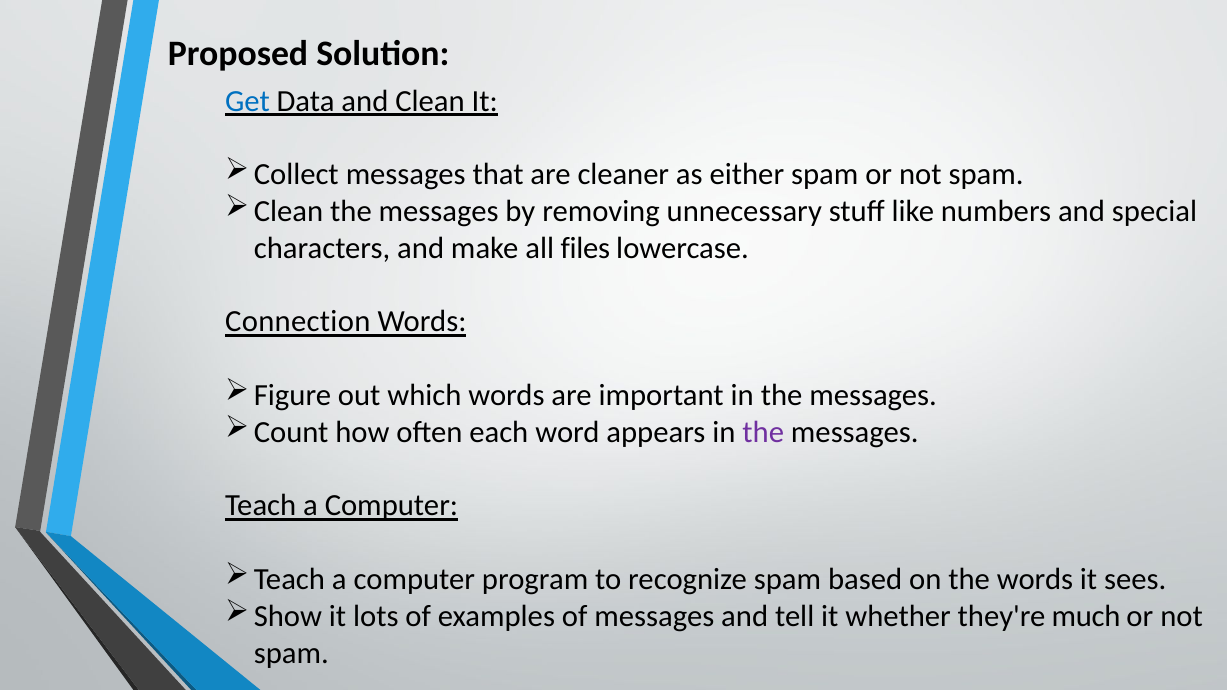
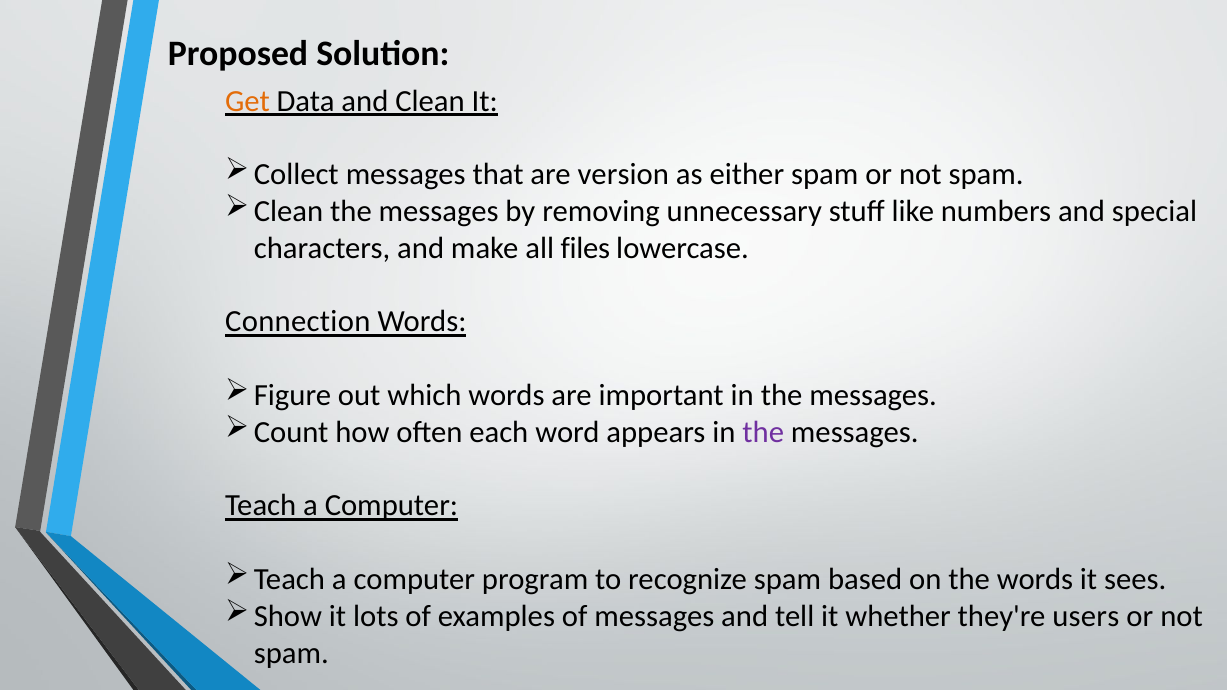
Get colour: blue -> orange (247, 101)
cleaner: cleaner -> version (623, 175)
much: much -> users (1086, 616)
